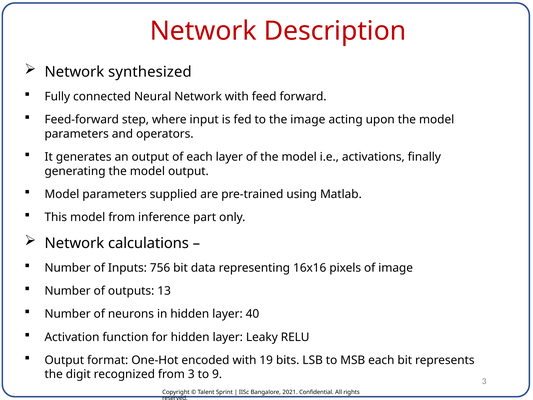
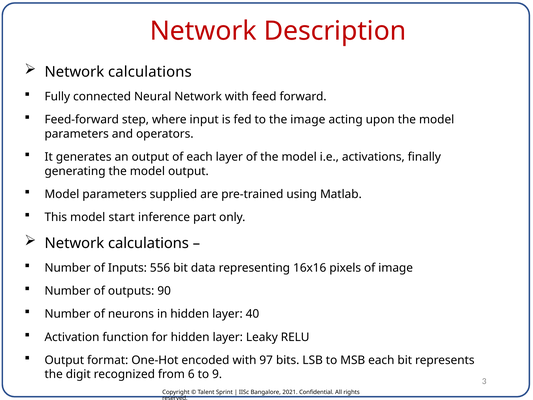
synthesized: synthesized -> calculations (150, 72)
model from: from -> start (122, 217)
756: 756 -> 556 (160, 268)
13: 13 -> 90 (164, 291)
19: 19 -> 97 (266, 360)
from 3: 3 -> 6 (191, 374)
